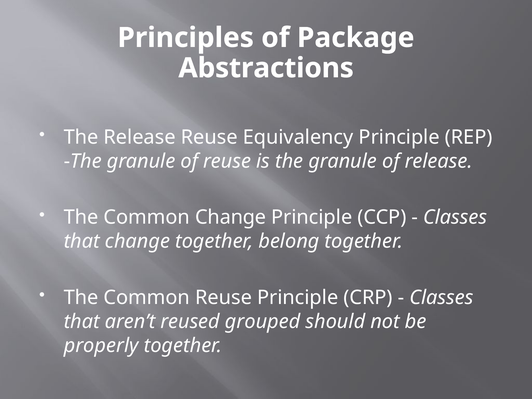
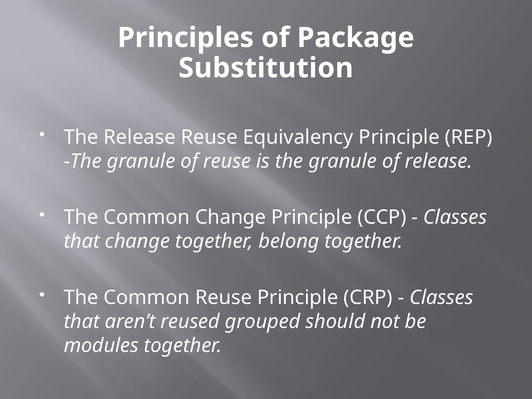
Abstractions: Abstractions -> Substitution (266, 68)
properly: properly -> modules (101, 345)
